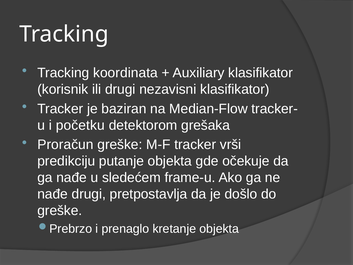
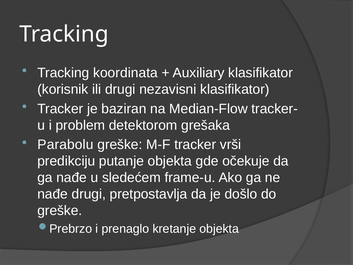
početku: početku -> problem (80, 125)
Proračun: Proračun -> Parabolu (65, 145)
